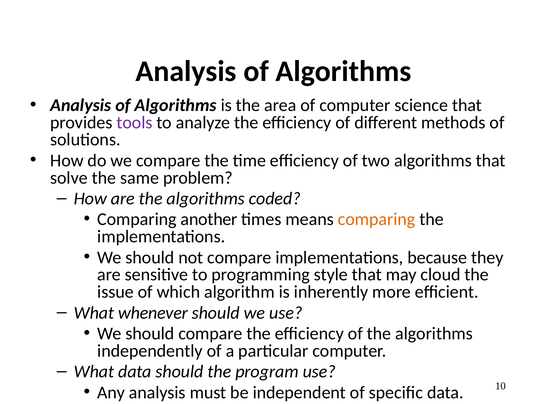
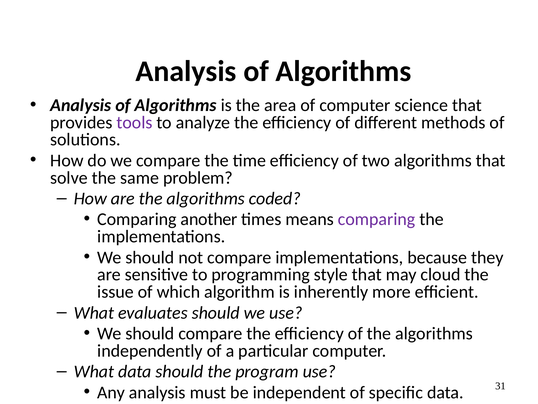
comparing colour: orange -> purple (377, 219)
whenever: whenever -> evaluates (153, 312)
10: 10 -> 31 (500, 385)
